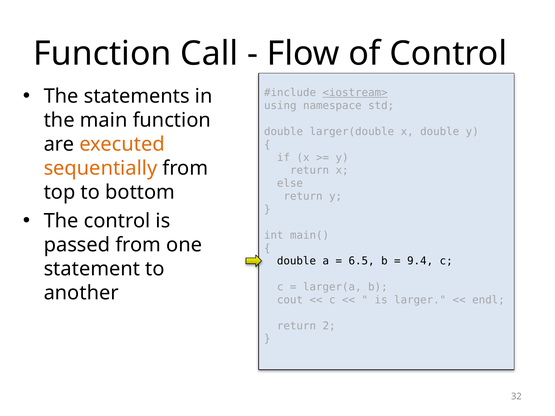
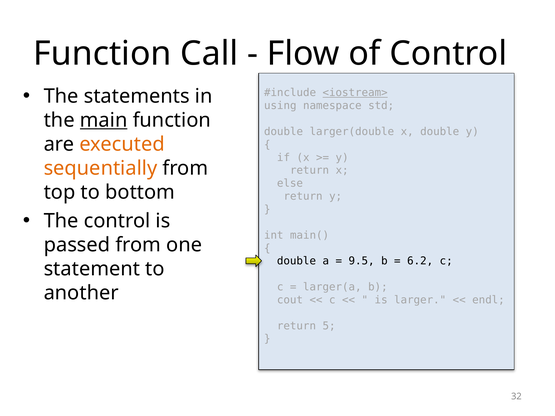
main underline: none -> present (104, 120)
6.5: 6.5 -> 9.5 (362, 261)
9.4: 9.4 -> 6.2 (420, 261)
2: 2 -> 5 (329, 326)
